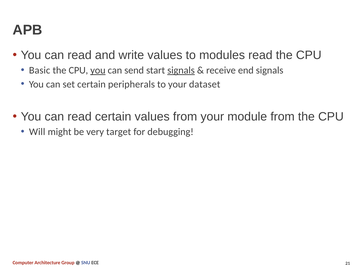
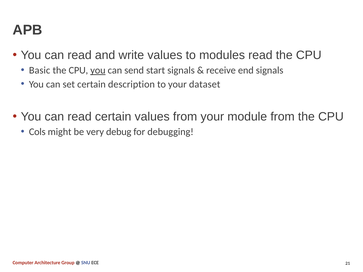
signals underline: present -> none (181, 70)
peripherals: peripherals -> description (131, 84)
Will: Will -> Cols (37, 132)
target: target -> debug (119, 132)
